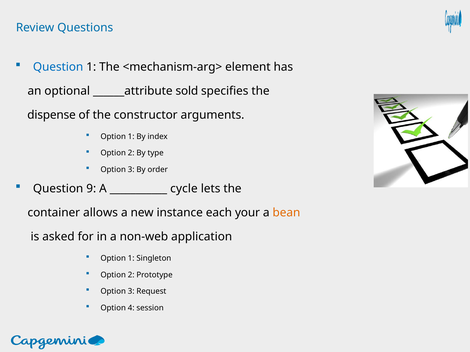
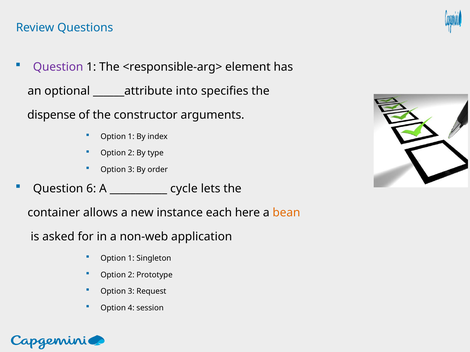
Question colour: blue -> purple (58, 67)
<mechanism-arg>: <mechanism-arg> -> <responsible-arg> (172, 67)
sold: sold -> into (187, 91)
9: 9 -> 6 (91, 189)
your: your -> here (248, 213)
